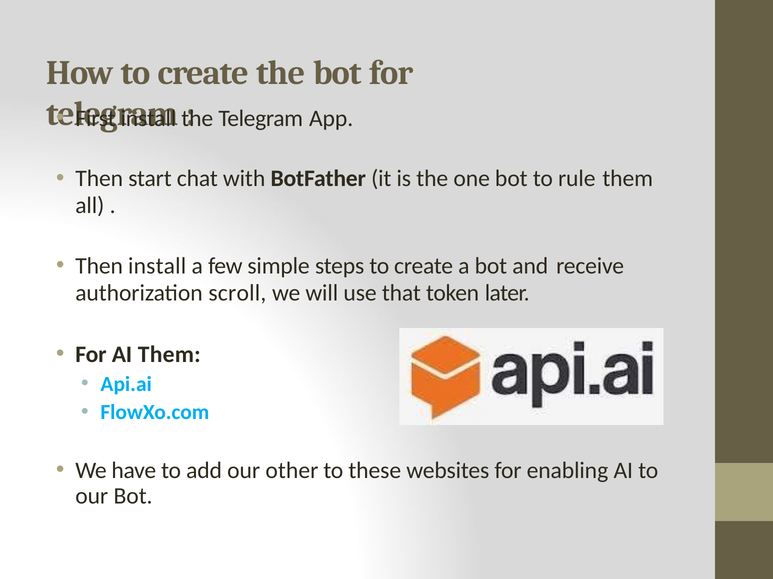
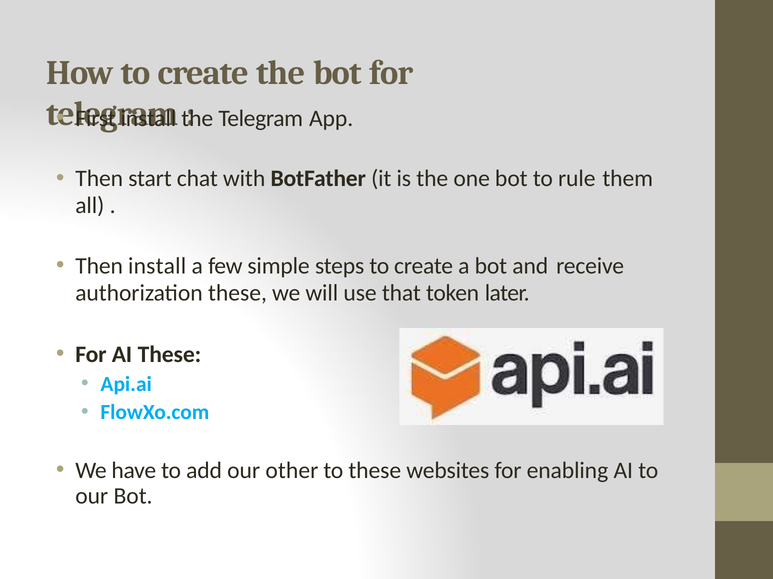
authorization scroll: scroll -> these (237, 293)
AI Them: Them -> These (169, 355)
